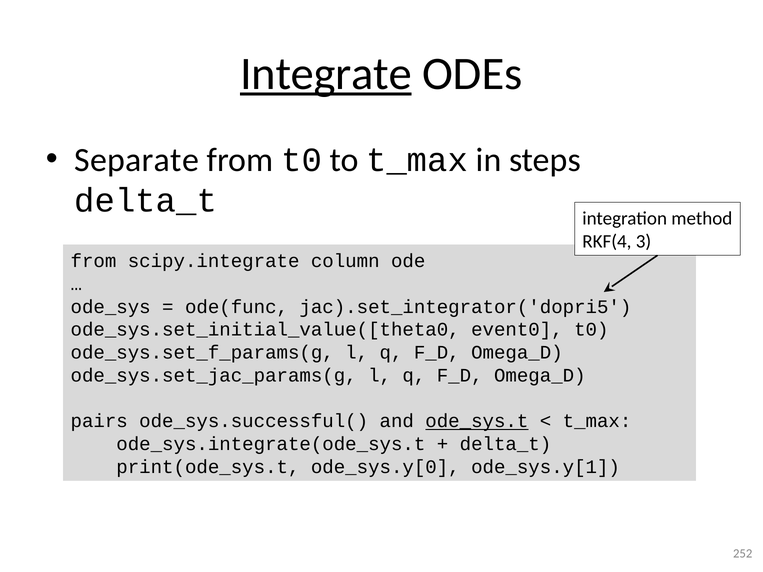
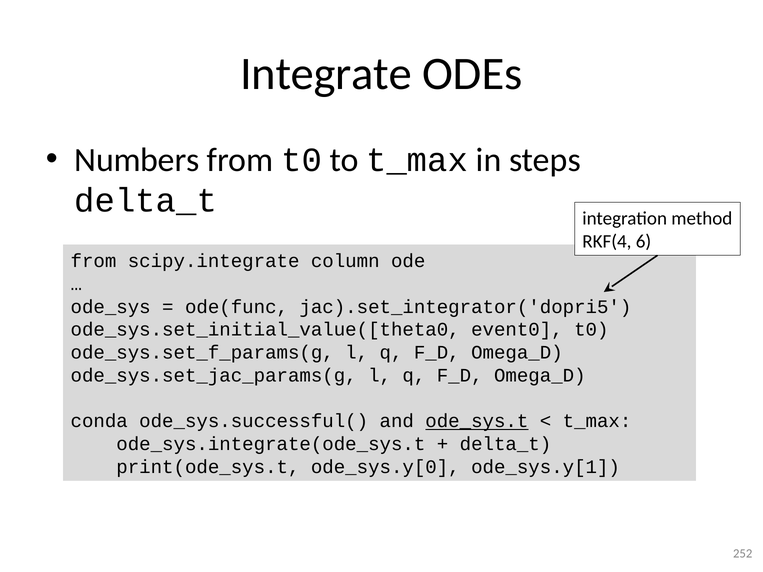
Integrate underline: present -> none (326, 74)
Separate: Separate -> Numbers (137, 160)
3: 3 -> 6 (644, 242)
pairs: pairs -> conda (99, 421)
